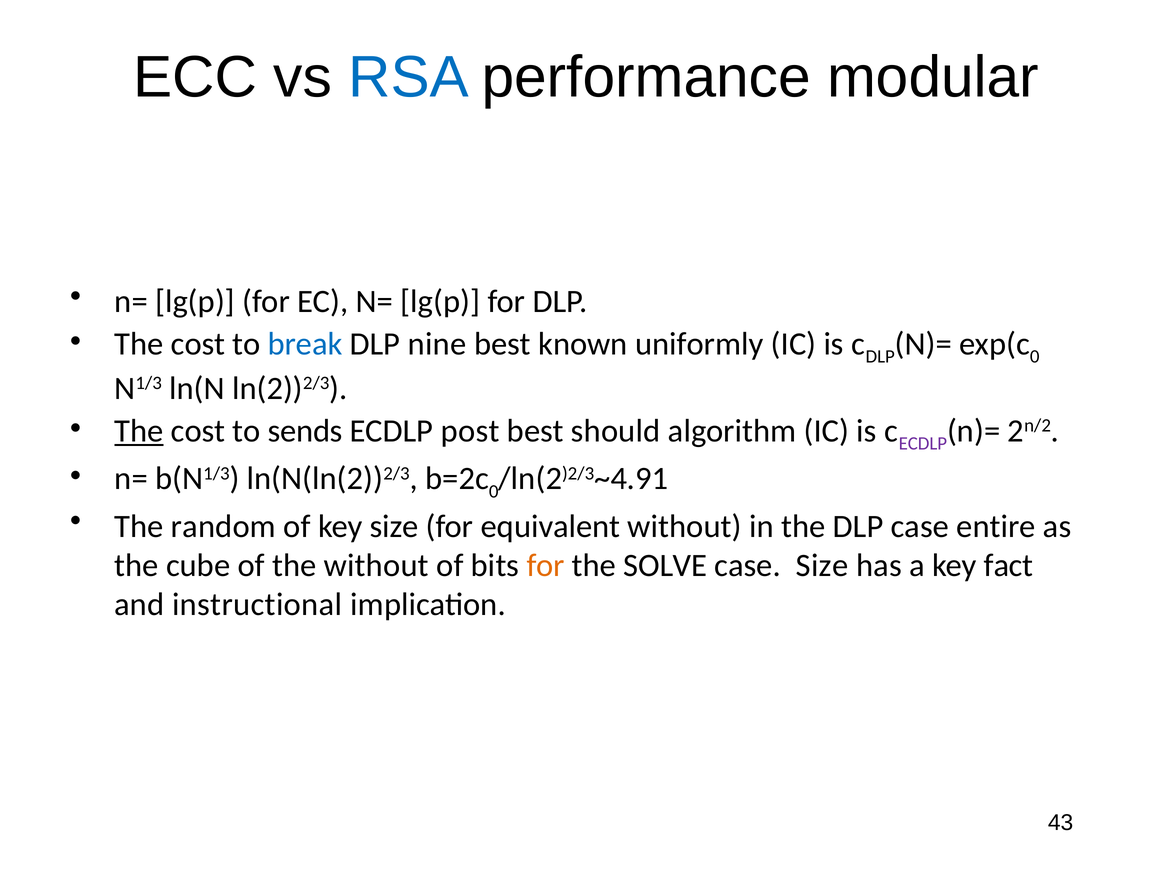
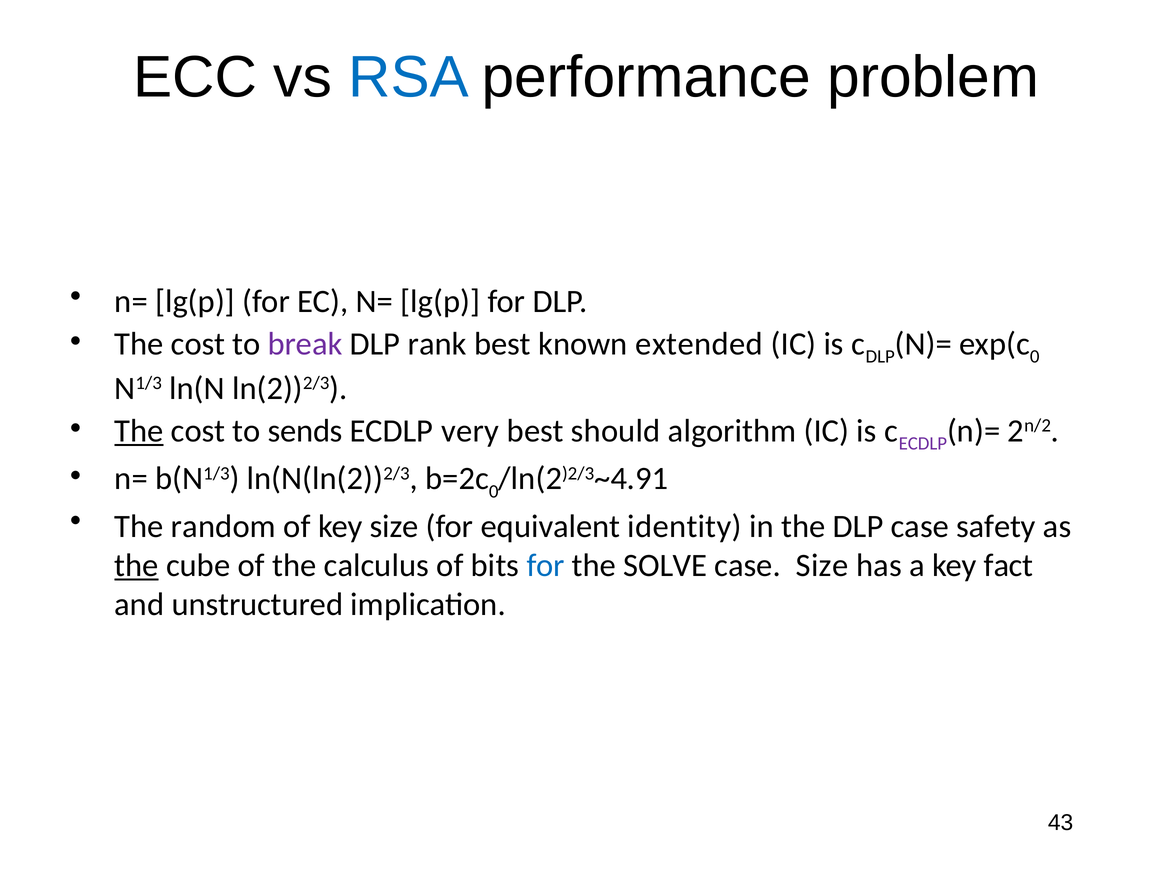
modular: modular -> problem (933, 77)
break colour: blue -> purple (305, 344)
nine: nine -> rank (437, 344)
uniformly: uniformly -> extended (699, 344)
post: post -> very (470, 431)
equivalent without: without -> identity (684, 526)
entire: entire -> safety (996, 526)
the underline: none -> present (137, 565)
the without: without -> calculus (376, 565)
for colour: orange -> blue (546, 565)
instructional: instructional -> unstructured (257, 604)
